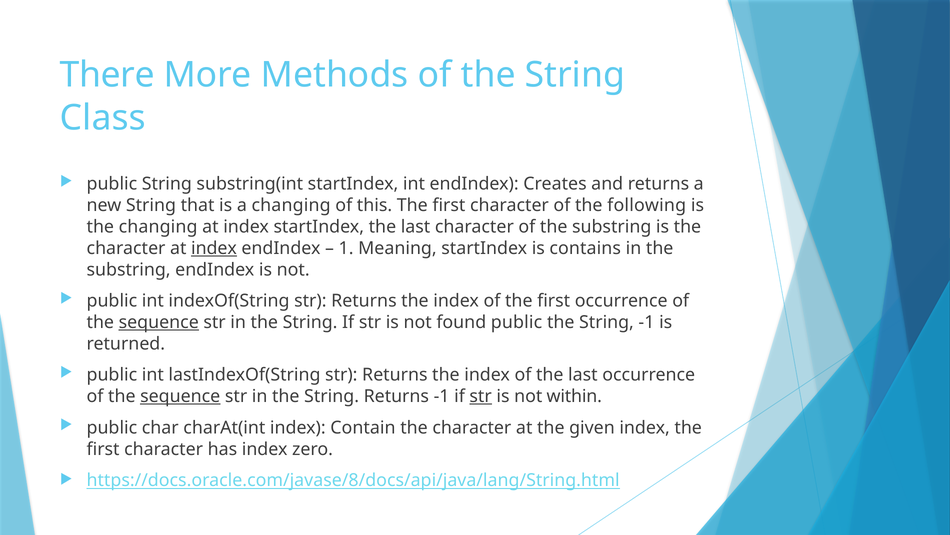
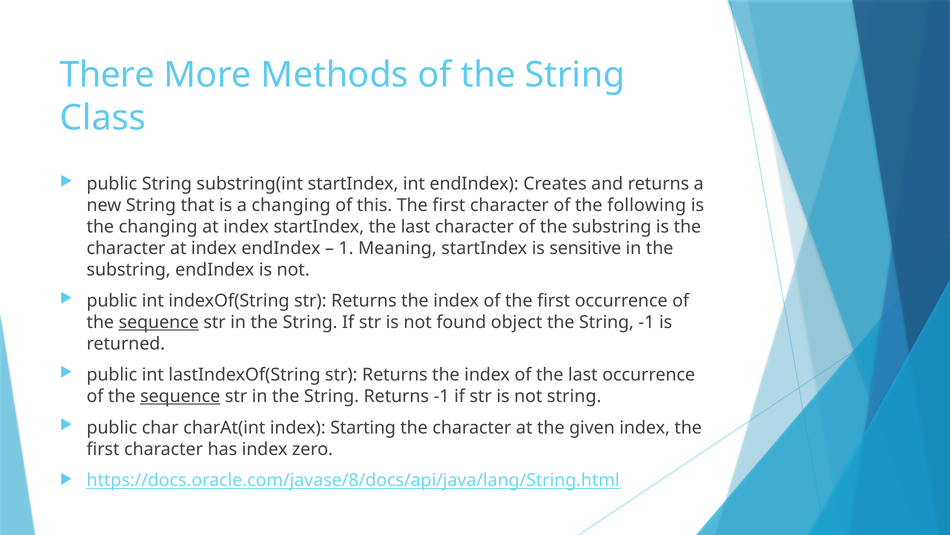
index underline: present -> none (214, 248)
contains: contains -> sensitive (585, 248)
found public: public -> object (517, 322)
str underline: present -> none (481, 396)
not within: within -> string (574, 396)
Contain: Contain -> Starting (363, 427)
